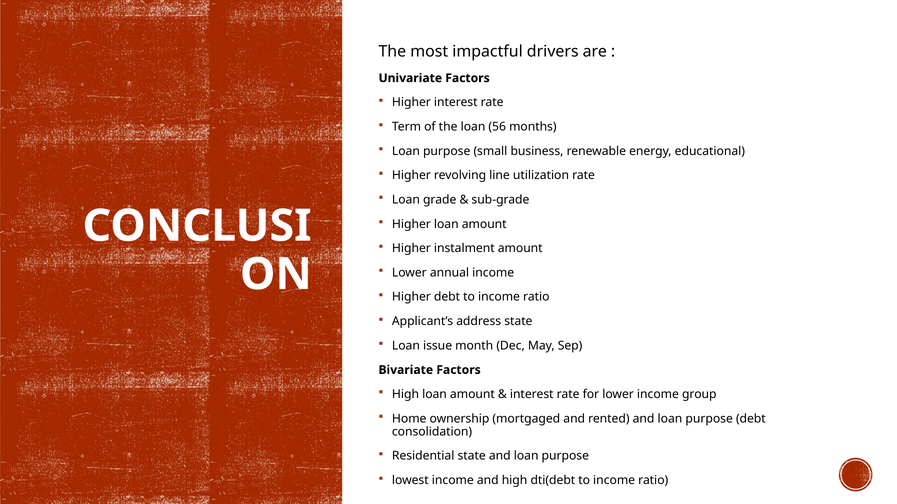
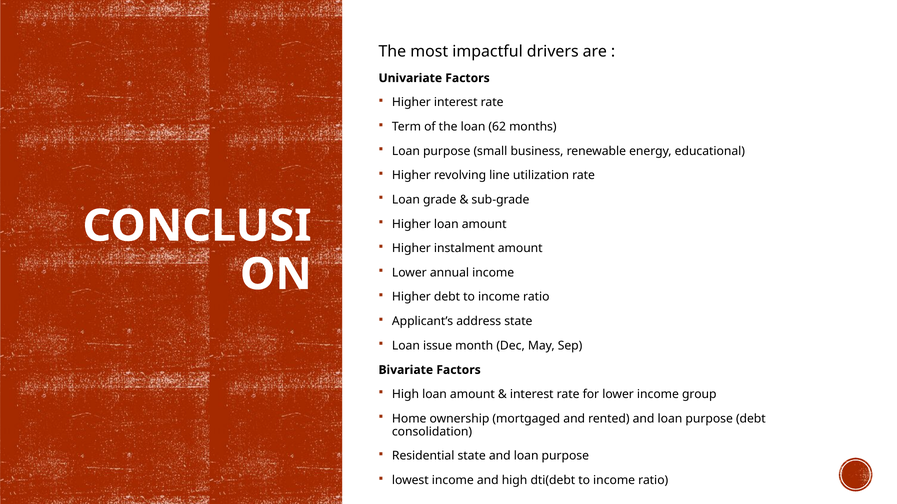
56: 56 -> 62 (497, 127)
